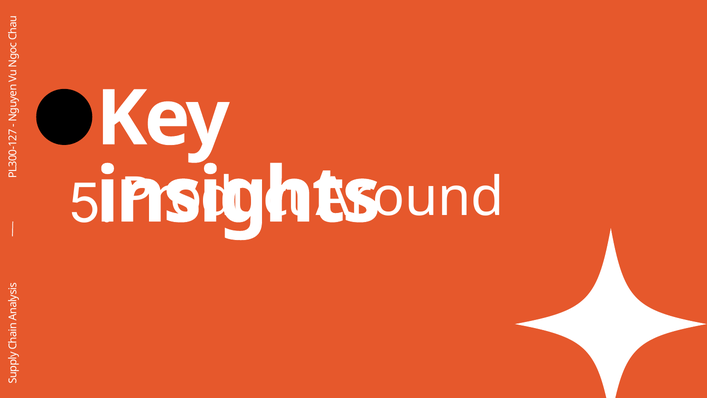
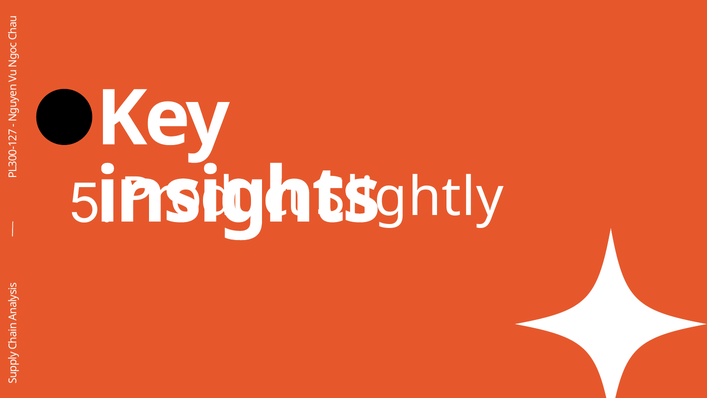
Around: Around -> Slightly (410, 197)
